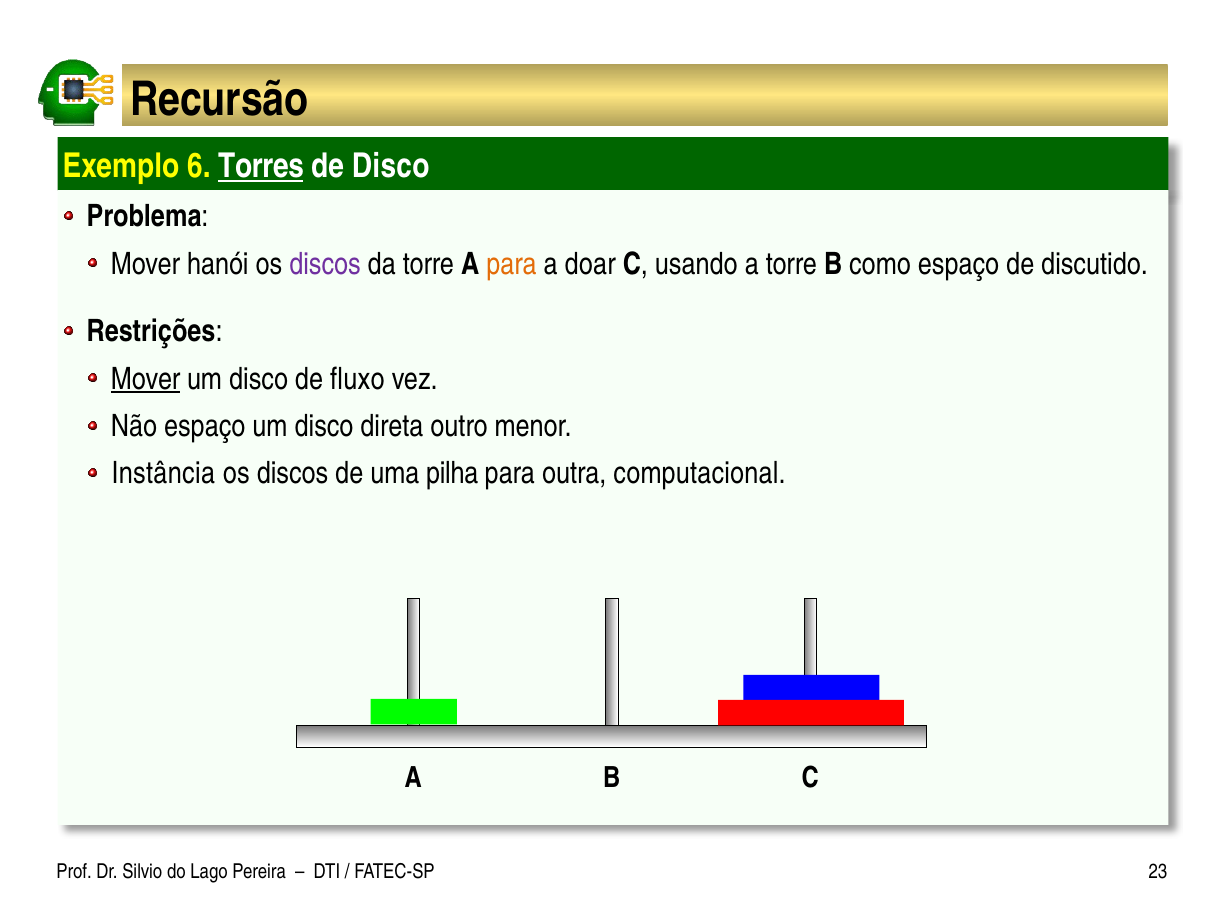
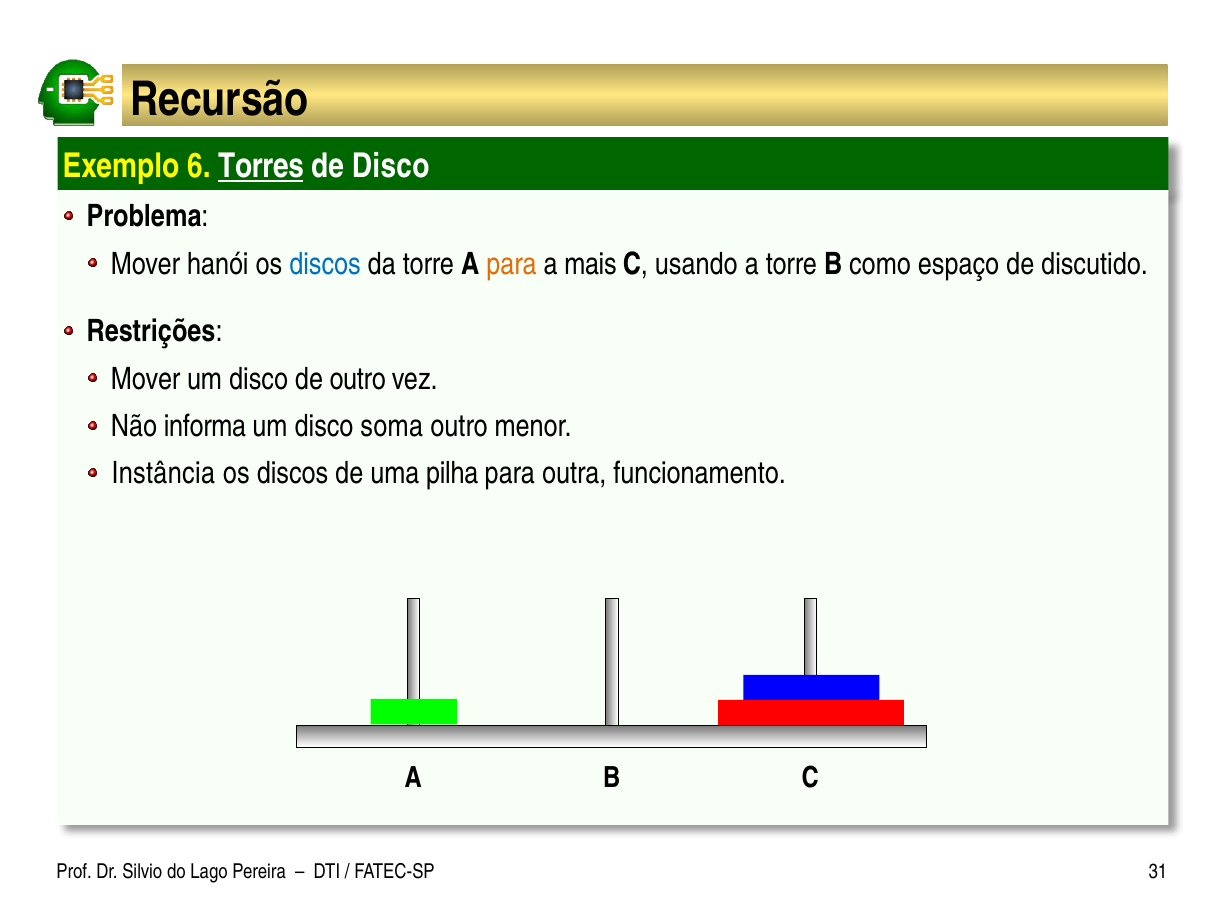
discos colour: purple -> blue (325, 264)
doar: doar -> mais (590, 264)
Mover underline: present -> none (146, 379)
de fluxo: fluxo -> outro (358, 379)
Não espaço: espaço -> informa (205, 426)
direta: direta -> soma (392, 426)
computacional: computacional -> funcionamento (700, 474)
23: 23 -> 31 (1158, 872)
